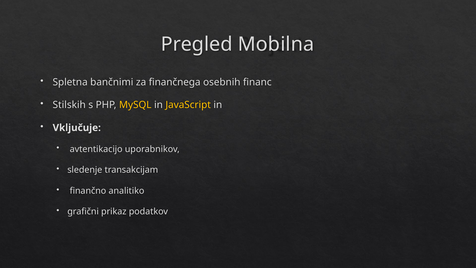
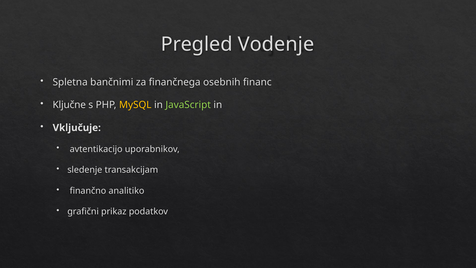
Mobilna: Mobilna -> Vodenje (276, 44)
Stilskih: Stilskih -> Ključne (69, 105)
JavaScript colour: yellow -> light green (188, 105)
